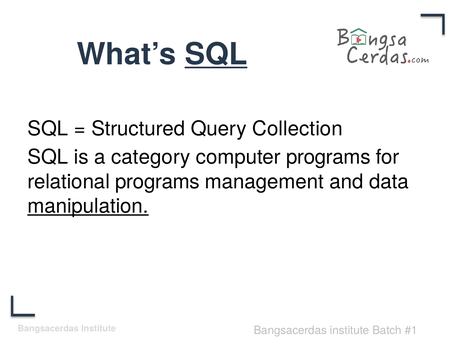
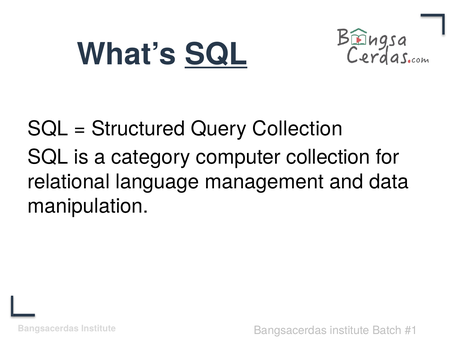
computer programs: programs -> collection (328, 157)
relational programs: programs -> language (157, 181)
manipulation underline: present -> none (88, 206)
